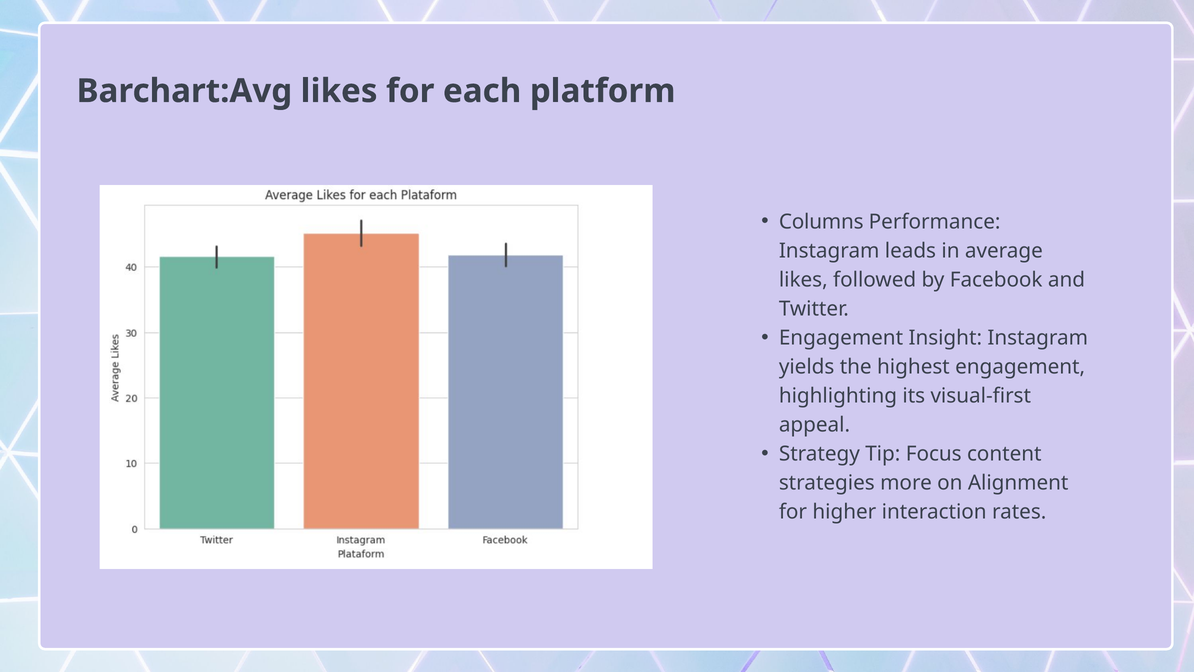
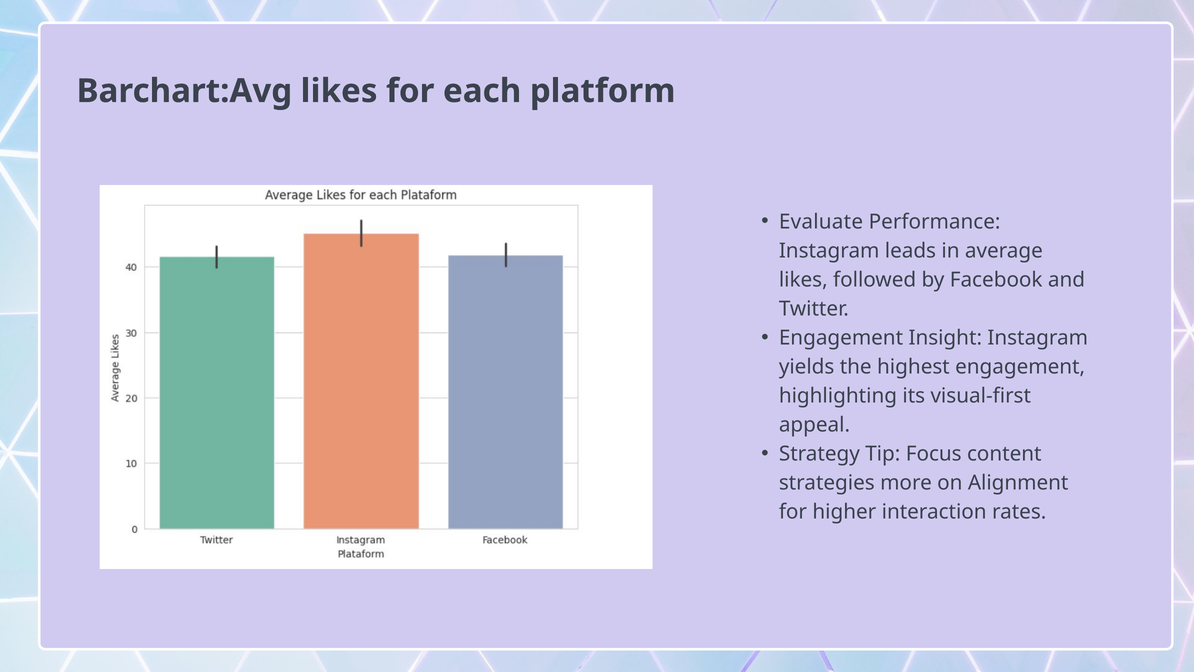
Columns: Columns -> Evaluate (821, 222)
